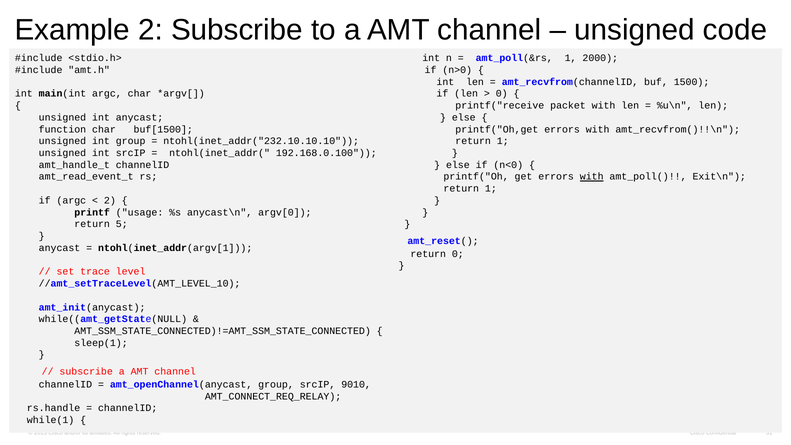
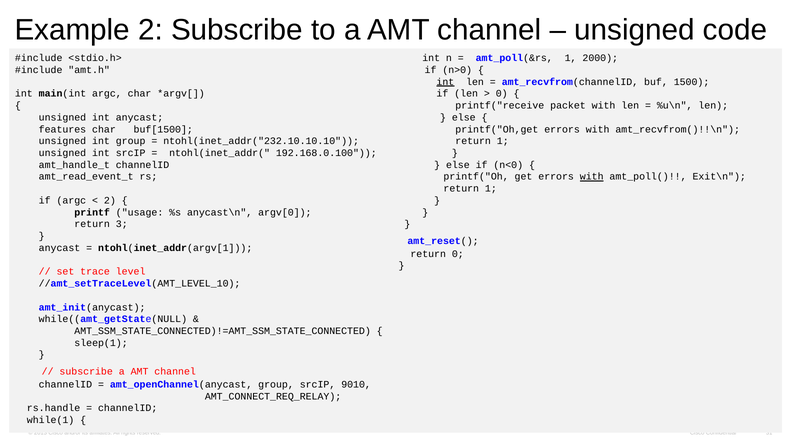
int underline: none -> present (445, 82)
function: function -> features (62, 129)
5: 5 -> 3 (122, 224)
